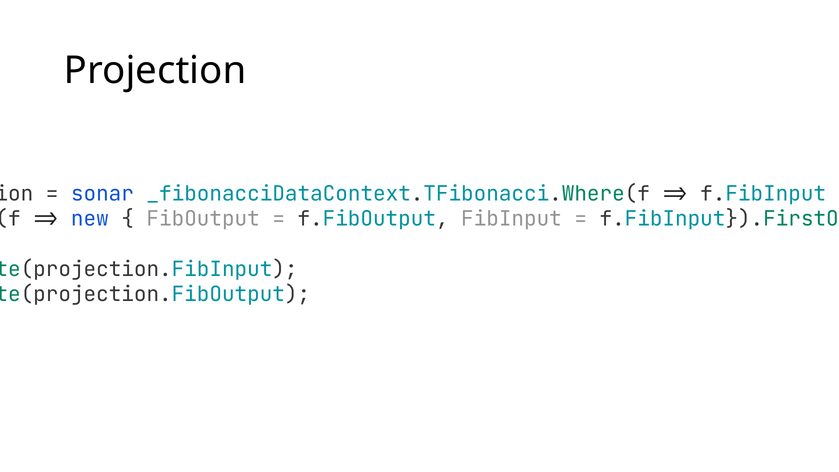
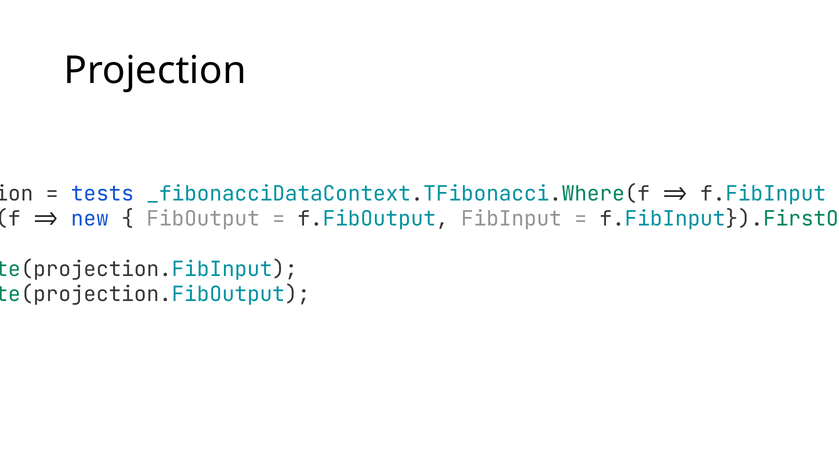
sonar: sonar -> tests (102, 194)
